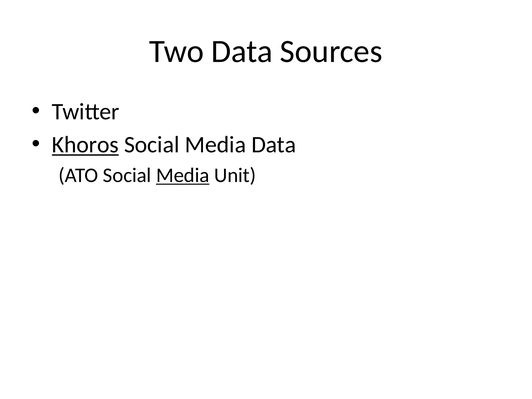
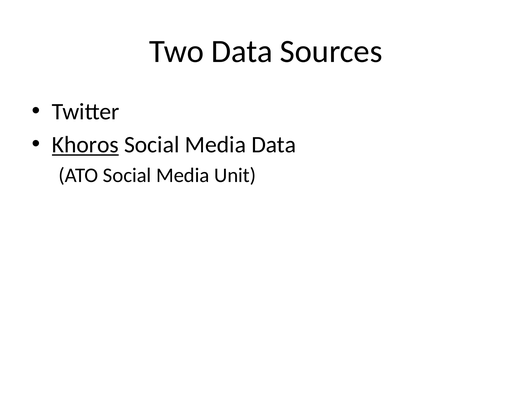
Media underline: present -> none (183, 175)
